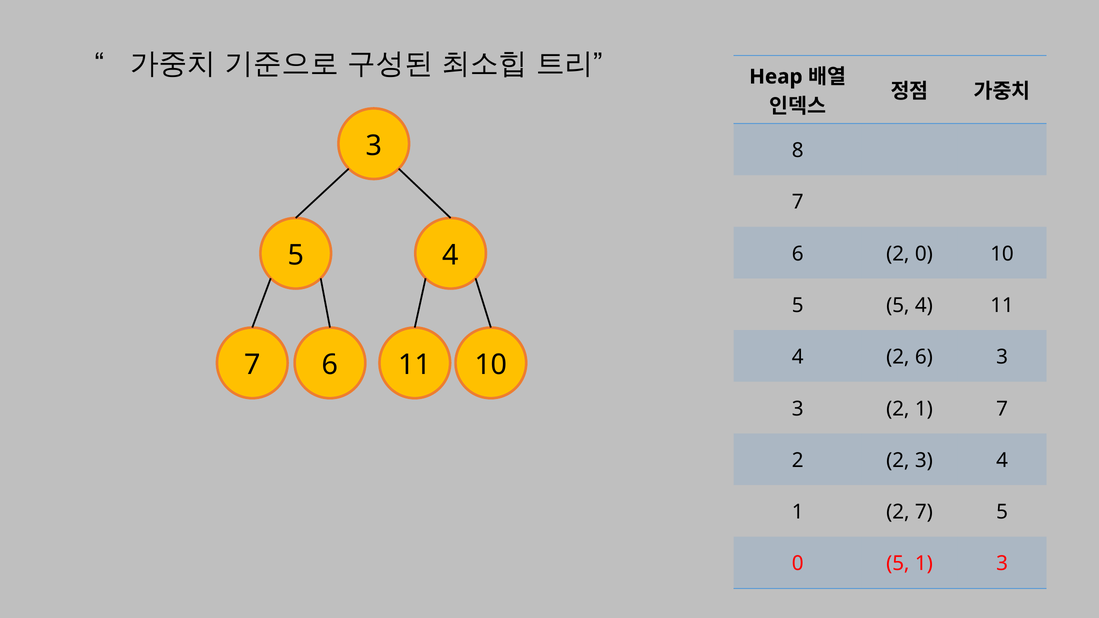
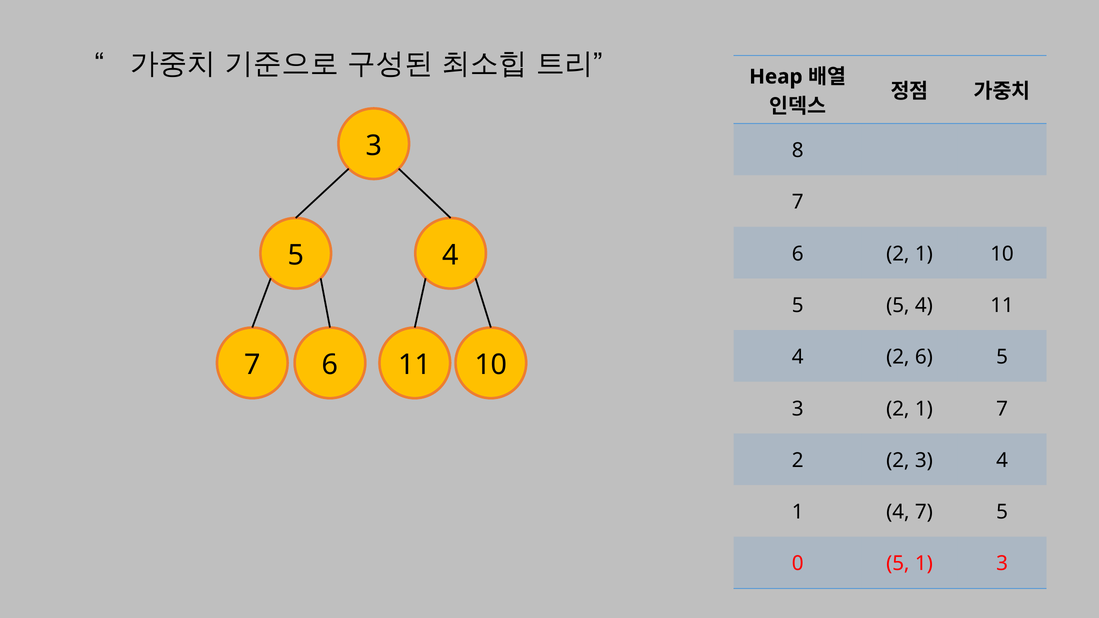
6 2 0: 0 -> 1 (924, 254)
6 3: 3 -> 5 (1002, 357)
1 2: 2 -> 4 (898, 512)
